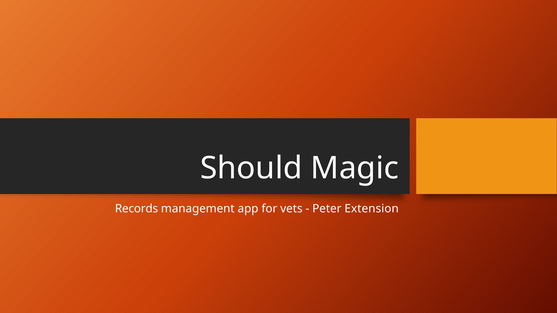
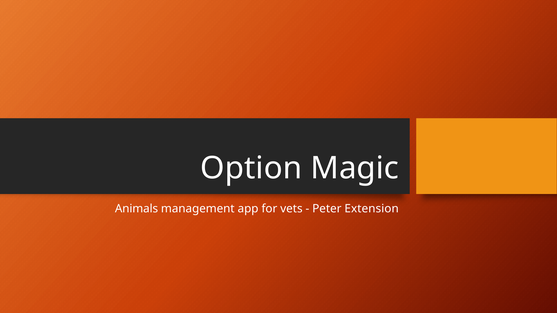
Should: Should -> Option (251, 168)
Records: Records -> Animals (137, 209)
